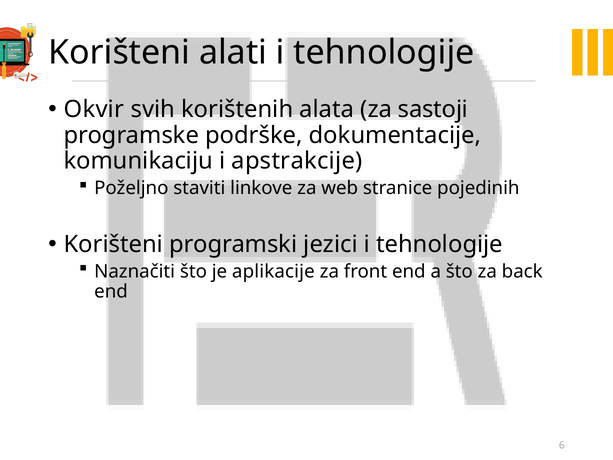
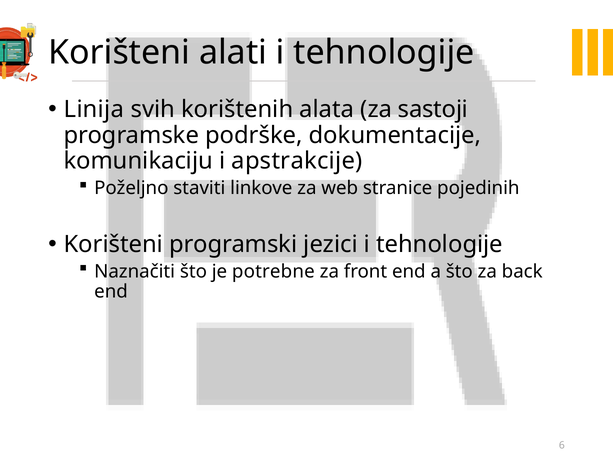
Okvir: Okvir -> Linija (94, 109)
aplikacije: aplikacije -> potrebne (273, 271)
